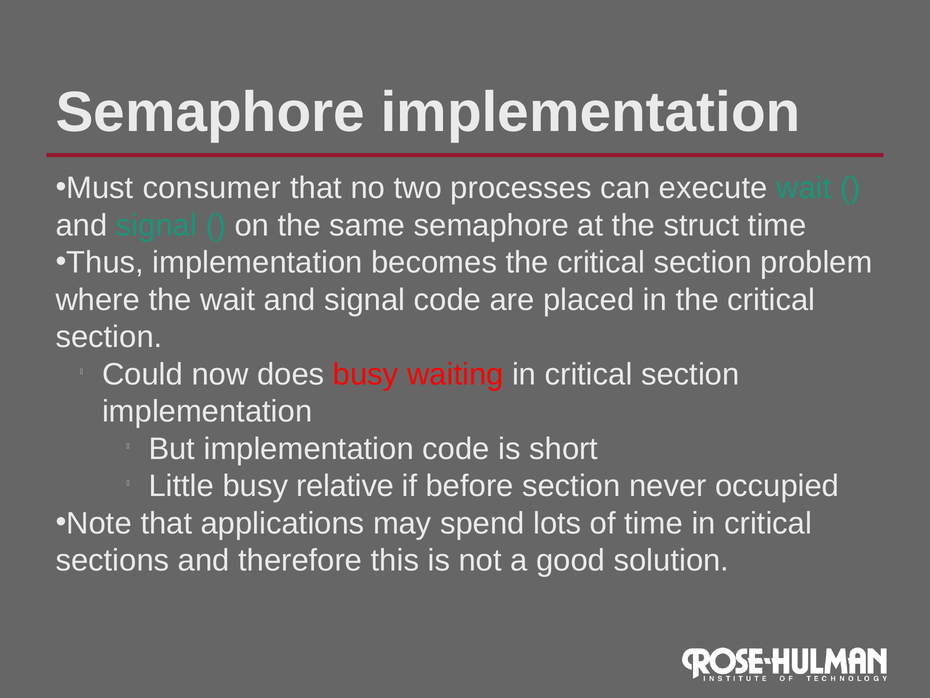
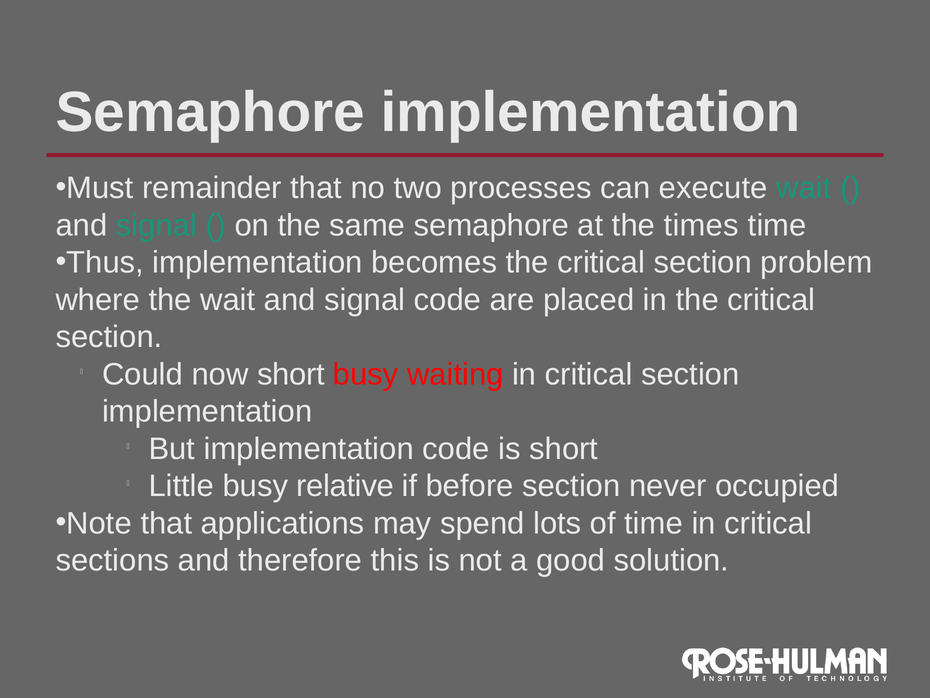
consumer: consumer -> remainder (212, 188)
struct: struct -> times (701, 225)
now does: does -> short (291, 374)
